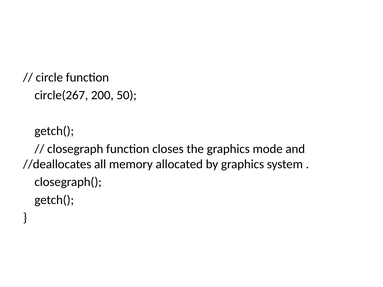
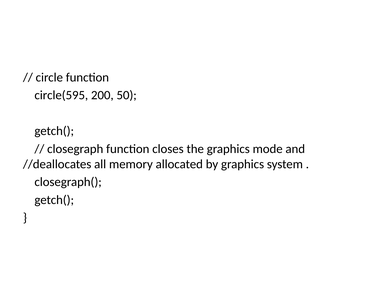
circle(267: circle(267 -> circle(595 (61, 95)
